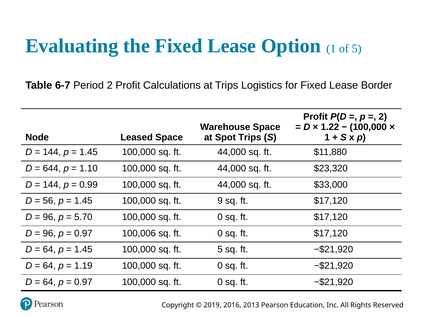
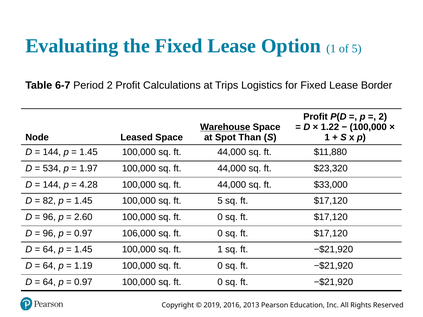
Warehouse underline: none -> present (225, 127)
Spot Trips: Trips -> Than (250, 138)
644: 644 -> 534 (52, 169)
1.10: 1.10 -> 1.97 (89, 169)
0.99: 0.99 -> 4.28 (89, 185)
56: 56 -> 82 (49, 201)
ft 9: 9 -> 5 (220, 201)
5.70: 5.70 -> 2.60 (83, 217)
100,006: 100,006 -> 106,000 (139, 233)
ft 5: 5 -> 1 (220, 250)
